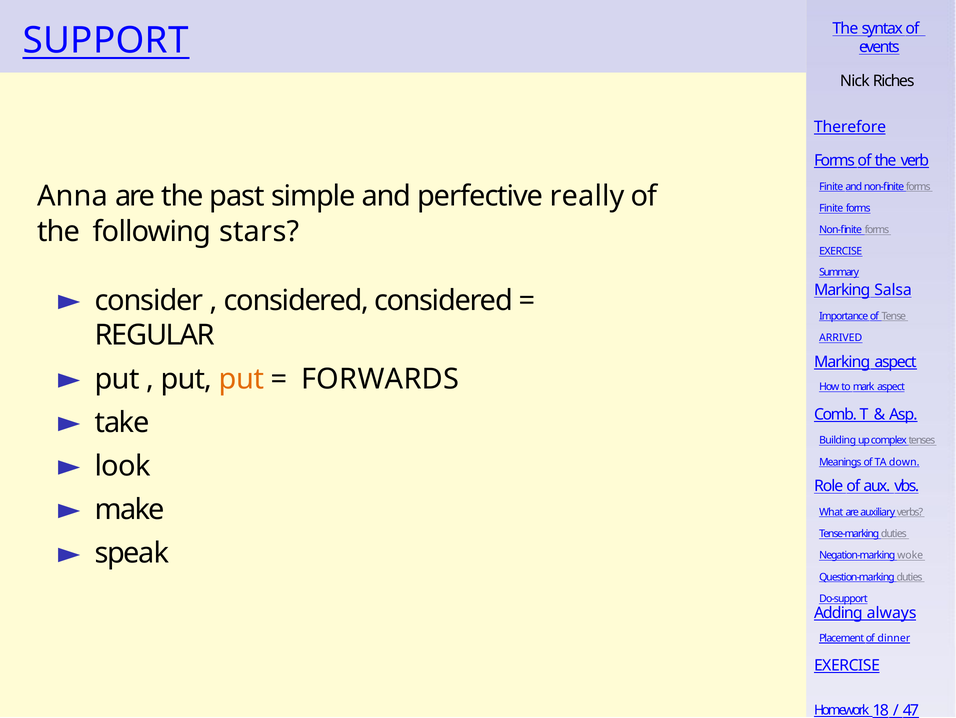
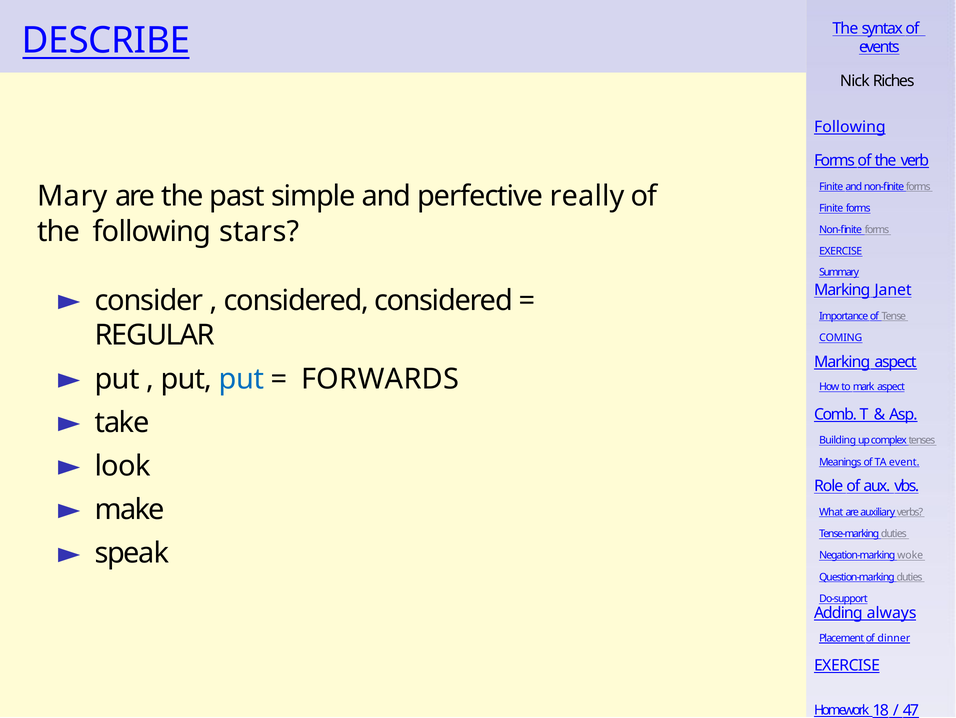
SUPPORT: SUPPORT -> DESCRIBE (106, 41)
Therefore: Therefore -> Following (850, 127)
Anna: Anna -> Mary (72, 196)
Salsa: Salsa -> Janet (893, 290)
ARRIVED: ARRIVED -> COMING (841, 338)
put colour: orange -> blue (242, 379)
down: down -> event (904, 462)
